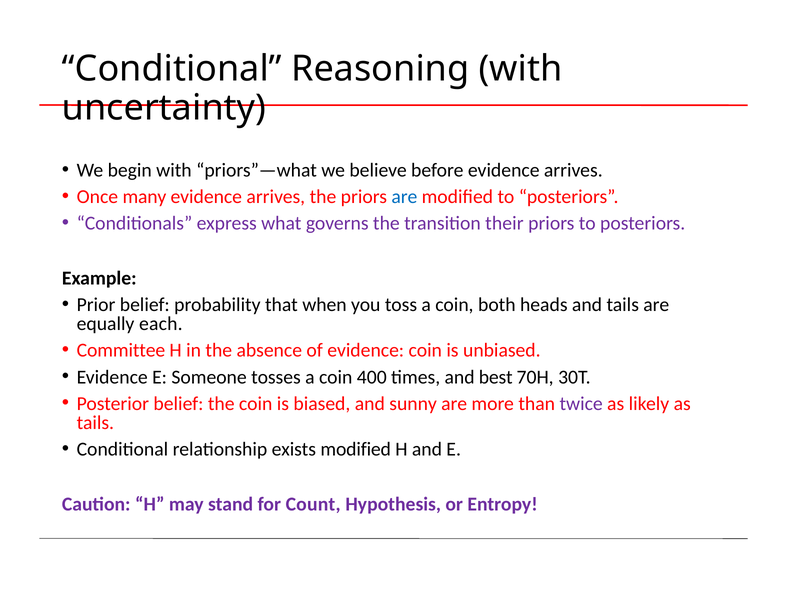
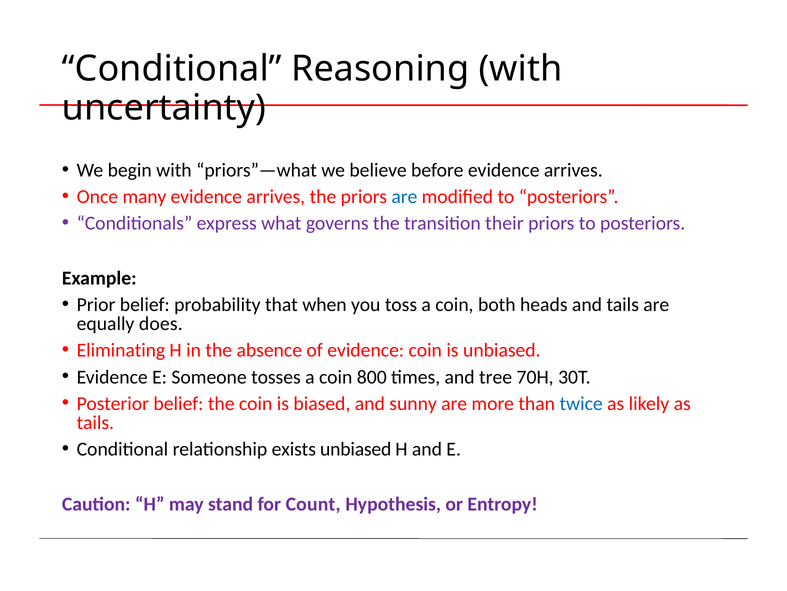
each: each -> does (161, 324)
Committee: Committee -> Eliminating (121, 350)
400: 400 -> 800 (372, 377)
best: best -> tree (496, 377)
twice colour: purple -> blue (581, 403)
exists modified: modified -> unbiased (356, 449)
